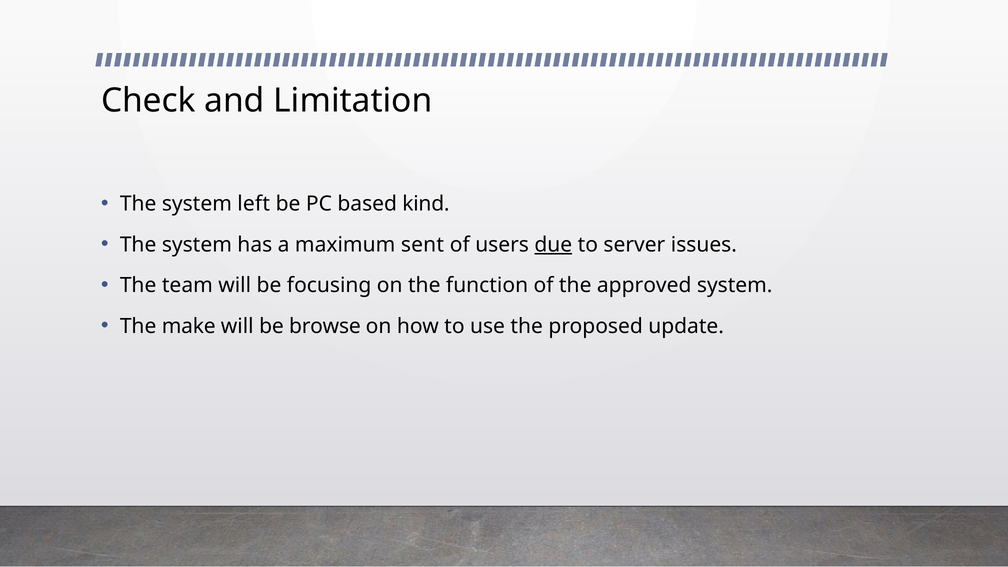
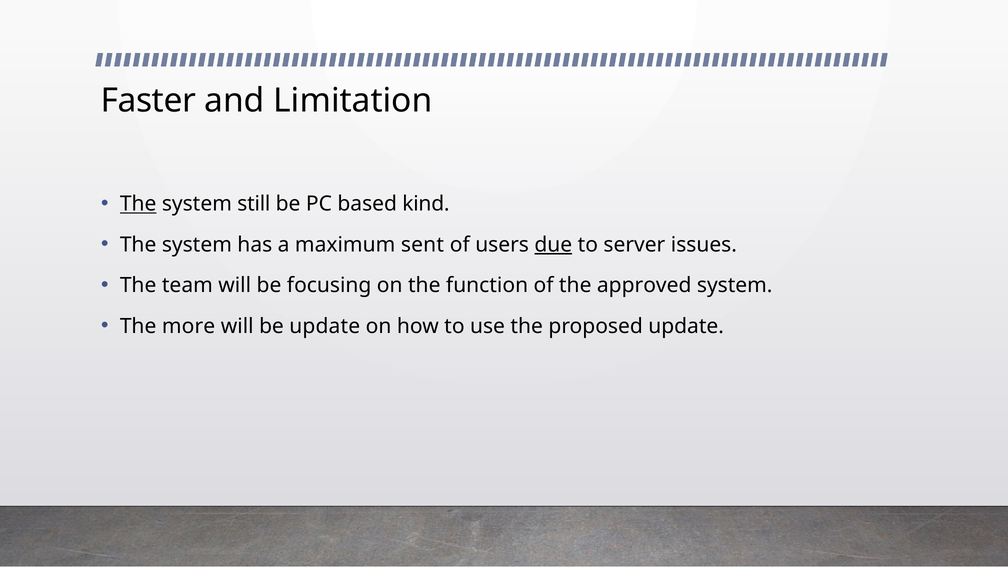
Check: Check -> Faster (148, 101)
The underline: none -> present (138, 204)
left: left -> still (254, 204)
make: make -> more (189, 326)
be browse: browse -> update (325, 326)
